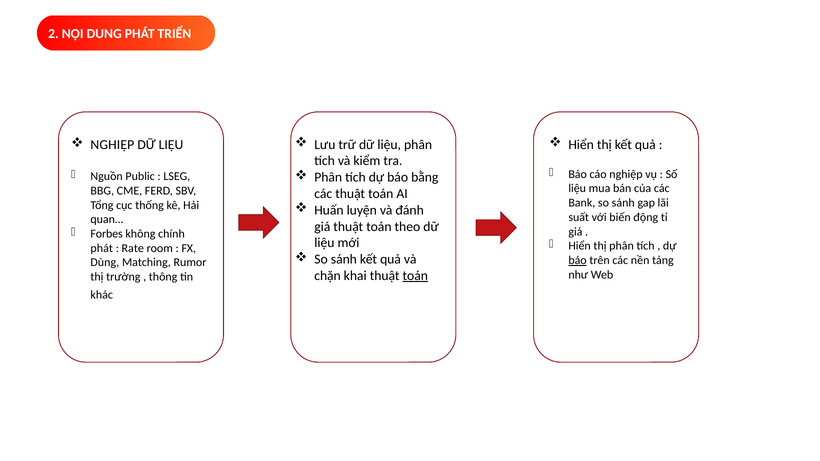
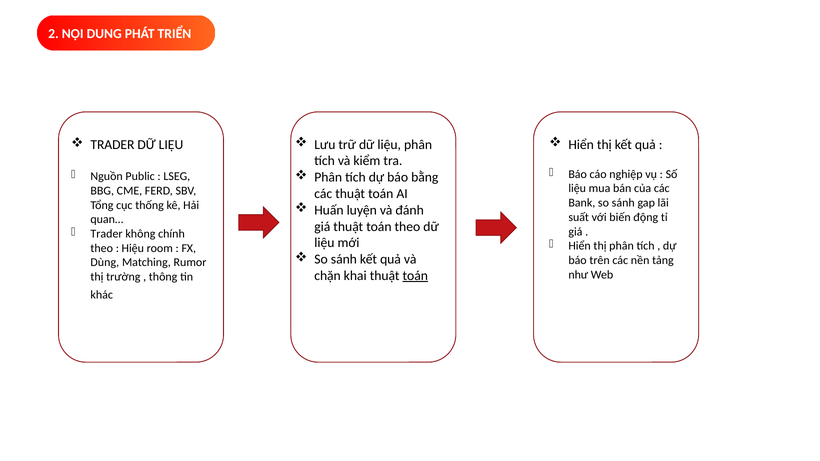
NGHIỆP: NGHIỆP -> TRADER (112, 145)
Forbes: Forbes -> Trader (107, 234)
phát: phát -> theo (102, 248)
Rate: Rate -> Hiệu (133, 248)
báo underline: present -> none (578, 260)
